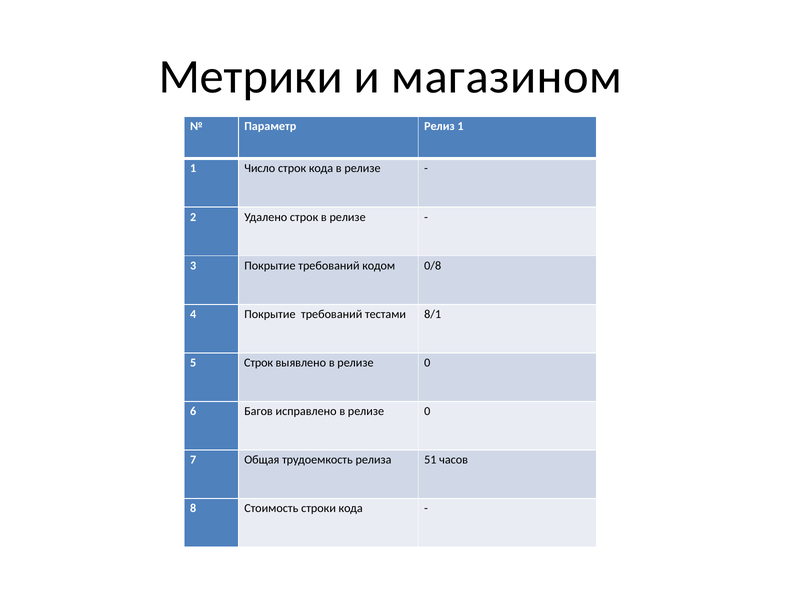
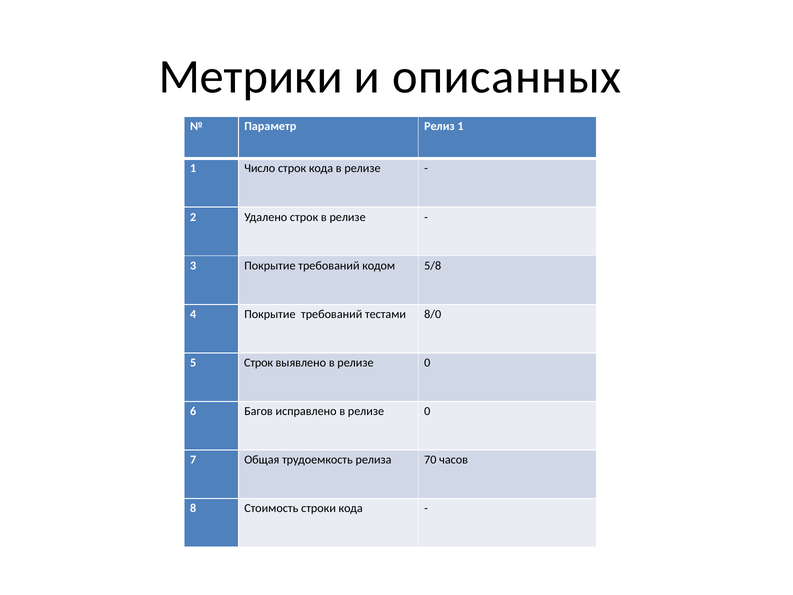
магазином: магазином -> описанных (507, 77)
0/8: 0/8 -> 5/8 (433, 265)
8/1: 8/1 -> 8/0 (433, 314)
51: 51 -> 70 (430, 460)
